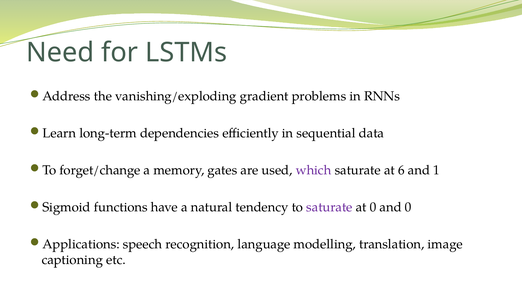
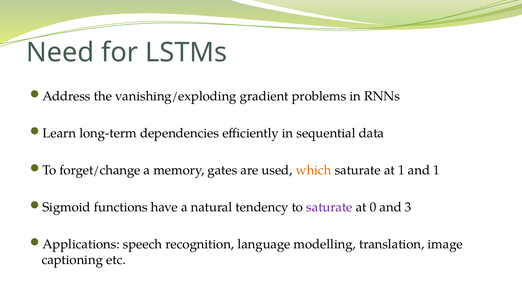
which colour: purple -> orange (314, 170)
at 6: 6 -> 1 (401, 170)
and 0: 0 -> 3 (408, 207)
